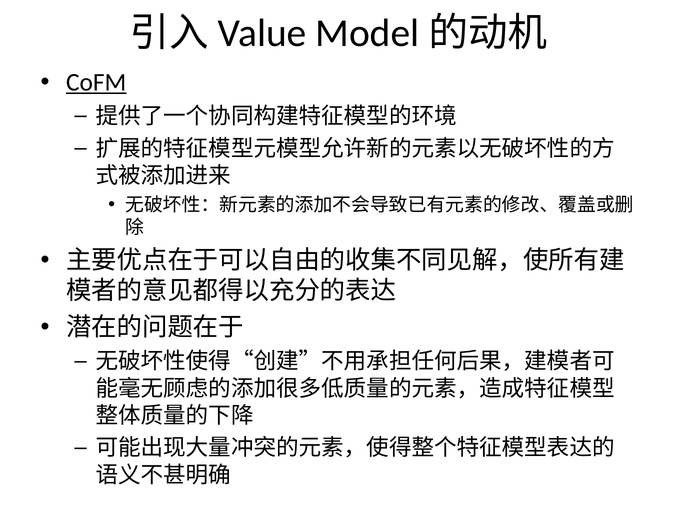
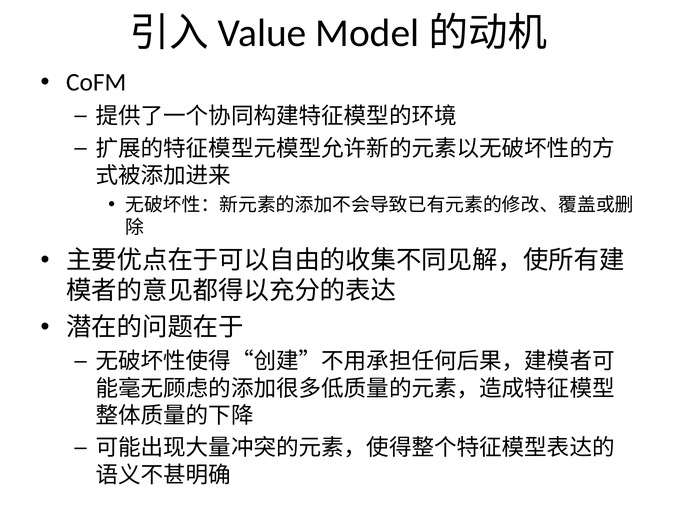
CoFM underline: present -> none (96, 82)
